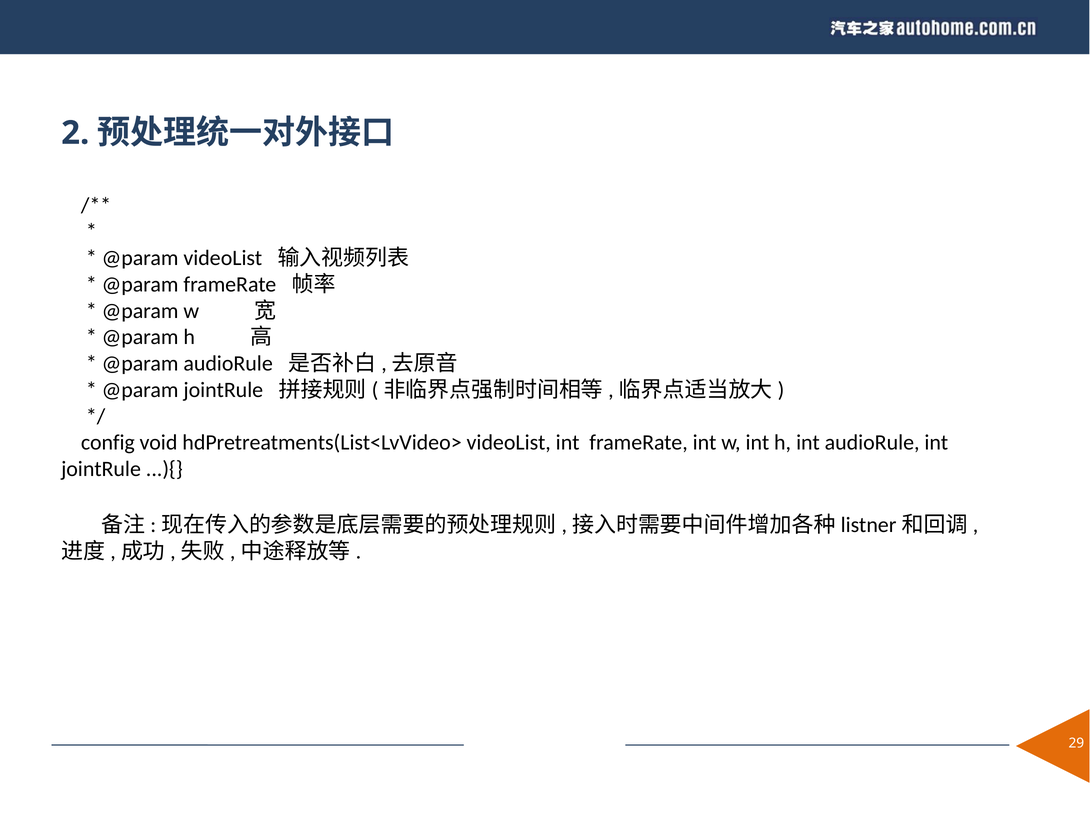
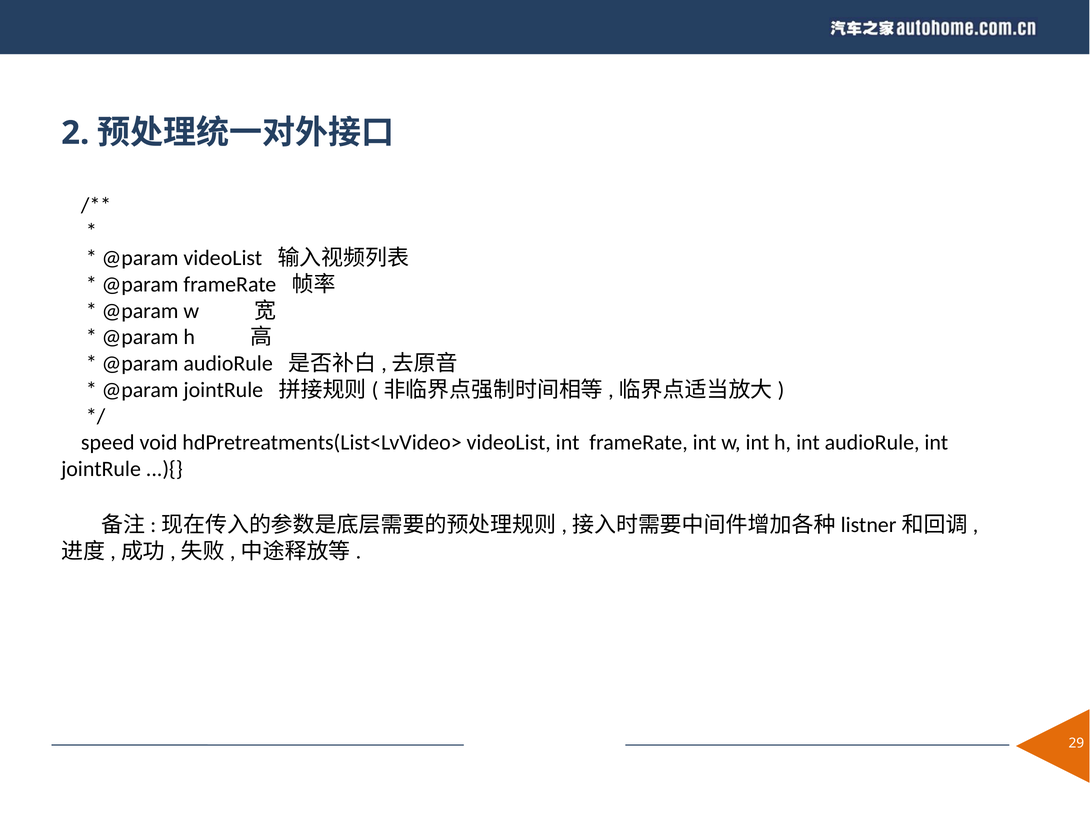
config: config -> speed (108, 443)
